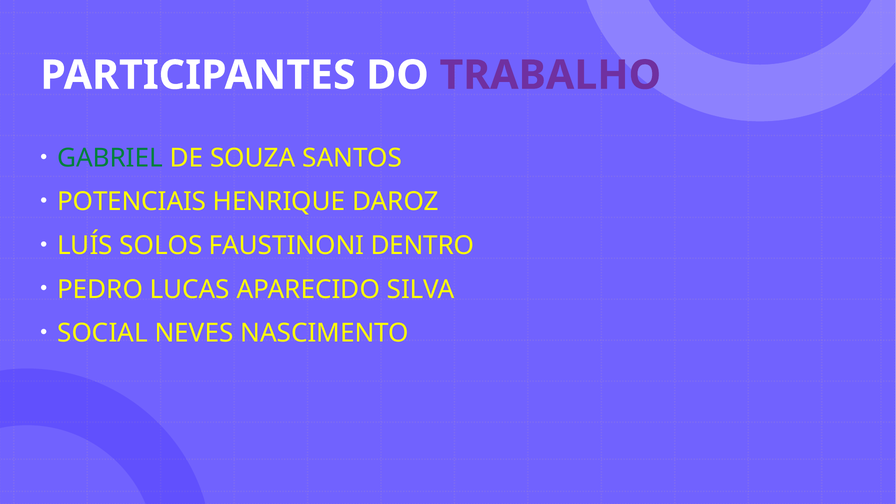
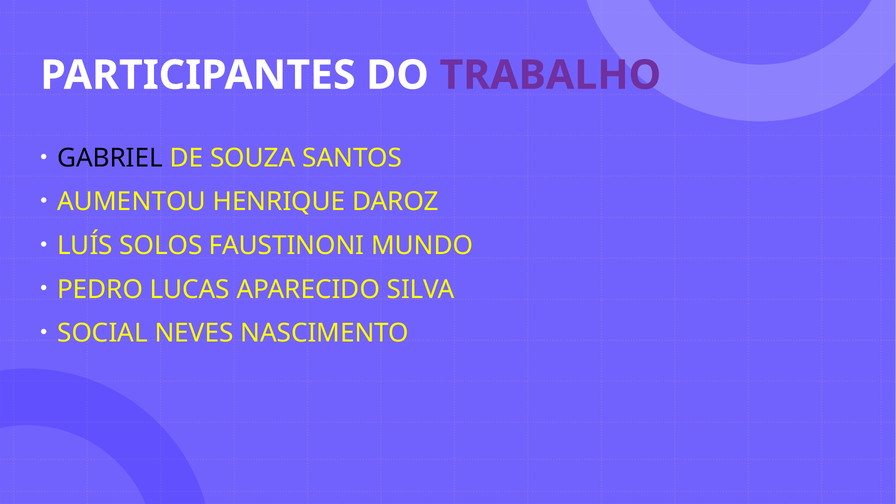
GABRIEL colour: green -> black (110, 158)
POTENCIAIS: POTENCIAIS -> AUMENTOU (131, 202)
DENTRO: DENTRO -> MUNDO (422, 246)
